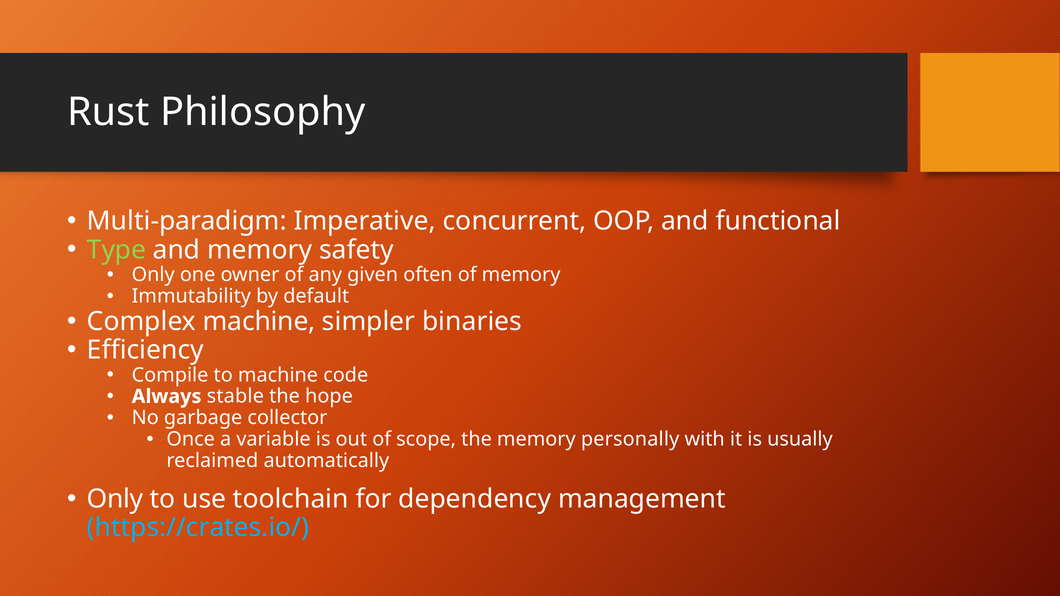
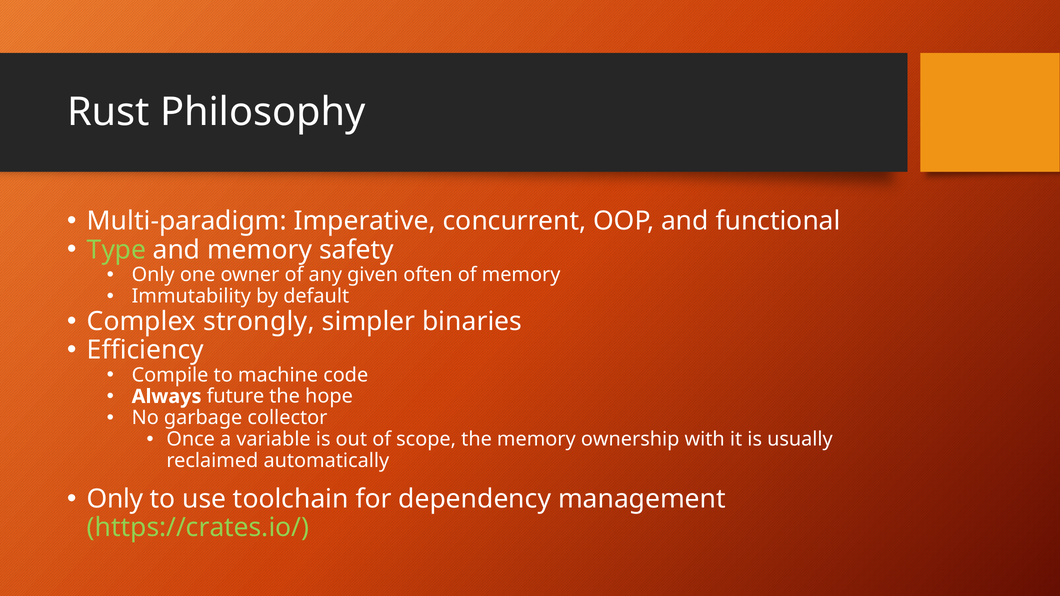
Complex machine: machine -> strongly (259, 321)
stable: stable -> future (235, 397)
personally: personally -> ownership (630, 440)
https://crates.io/ colour: light blue -> light green (198, 528)
